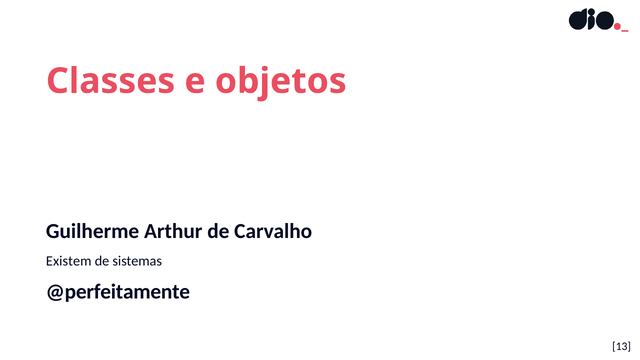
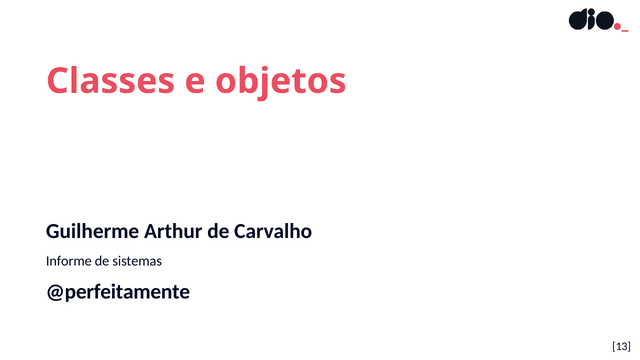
Existem: Existem -> Informe (69, 261)
